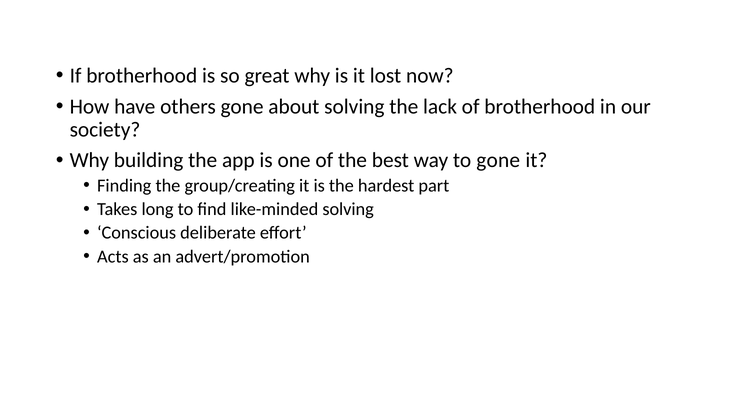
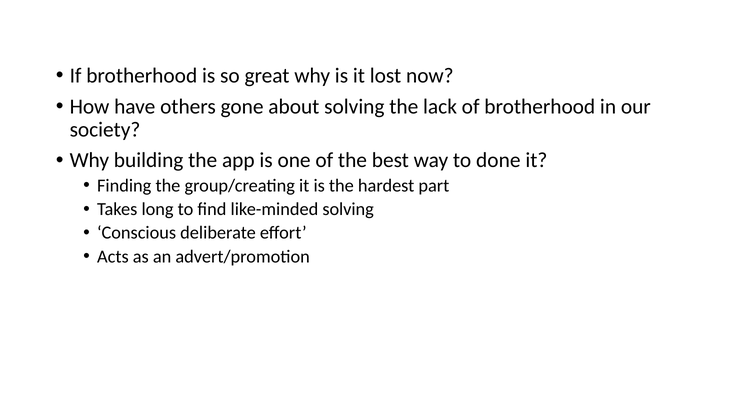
to gone: gone -> done (498, 160)
